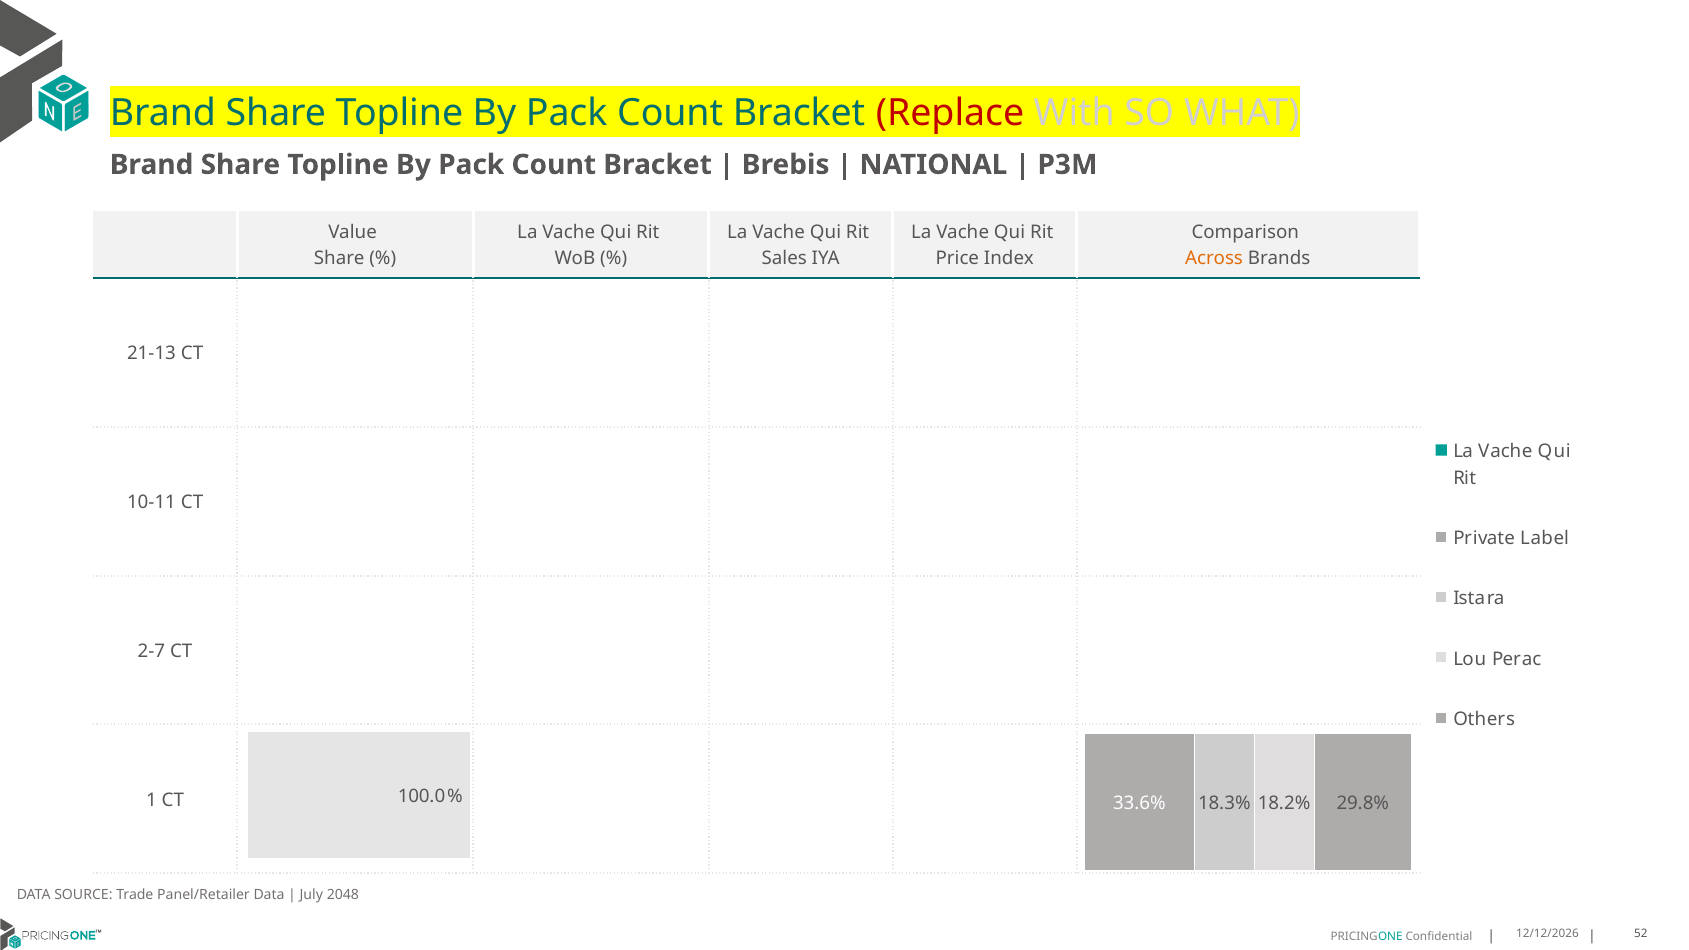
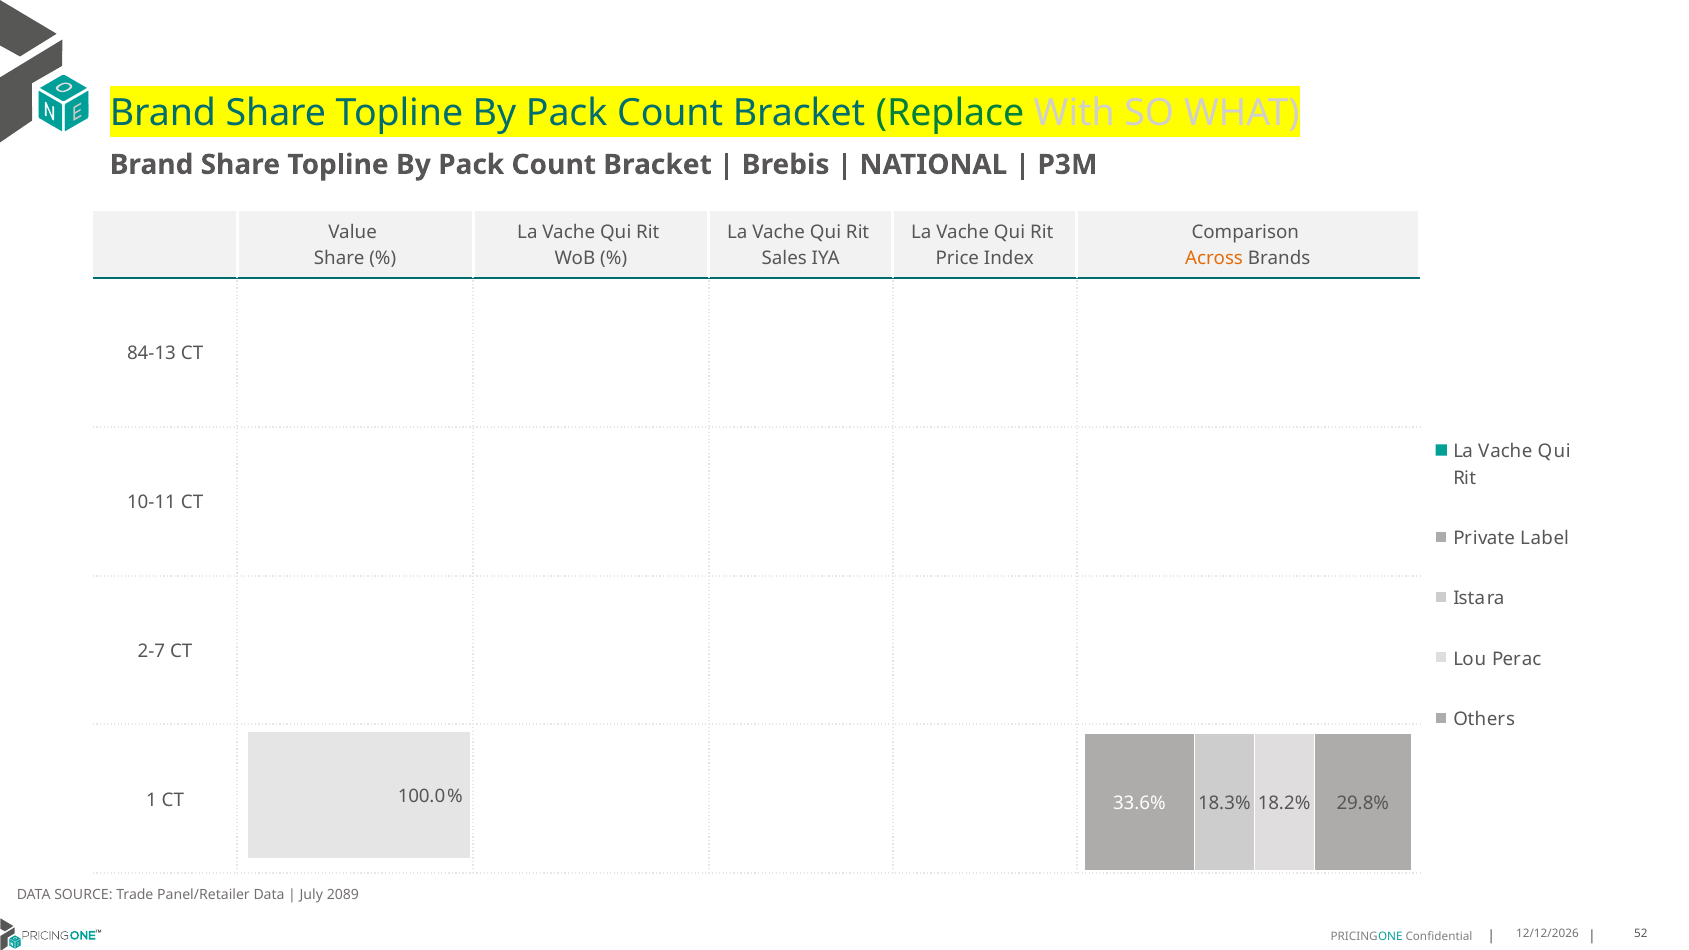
Replace colour: red -> green (950, 114)
21-13: 21-13 -> 84-13 (151, 353)
2048: 2048 -> 2089 (343, 895)
